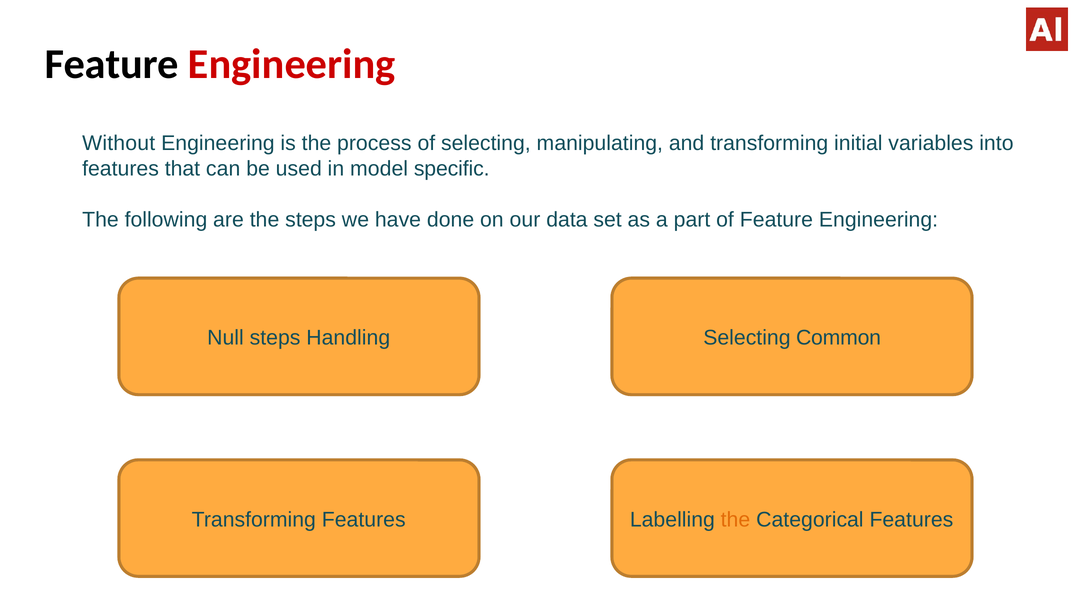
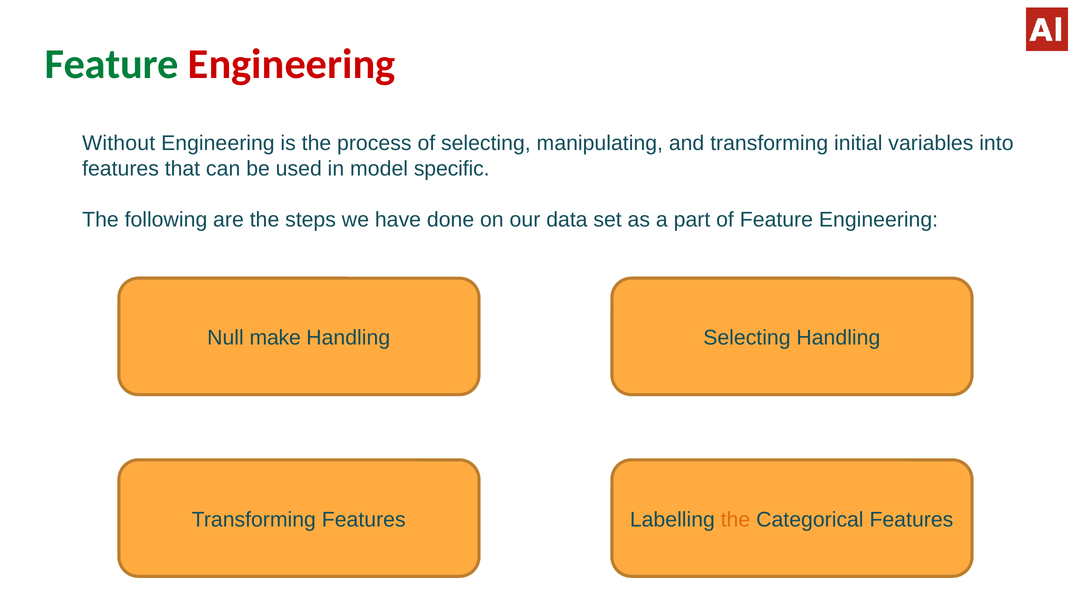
Feature colour: black -> green (112, 64)
Null steps: steps -> make (275, 338)
Selecting Common: Common -> Handling (838, 338)
